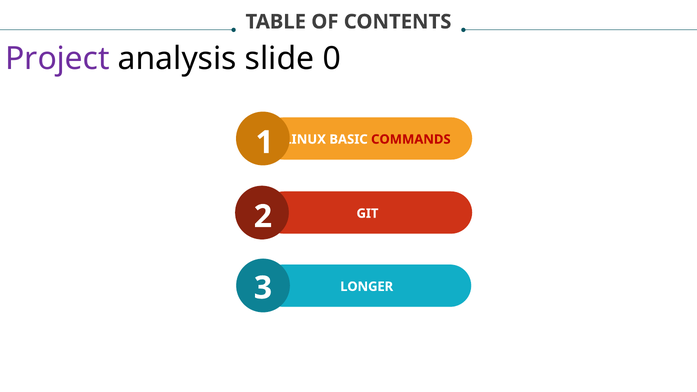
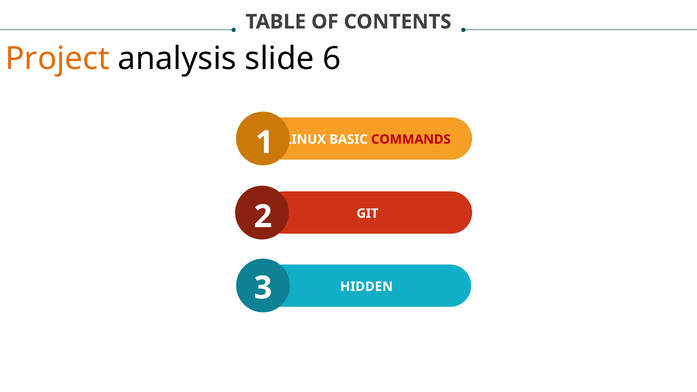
Project colour: purple -> orange (57, 59)
0: 0 -> 6 (332, 59)
LONGER: LONGER -> HIDDEN (367, 287)
